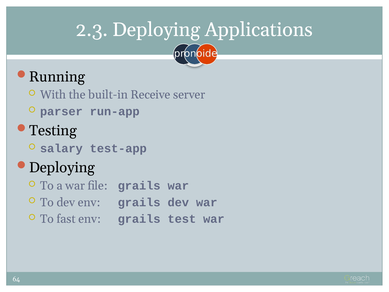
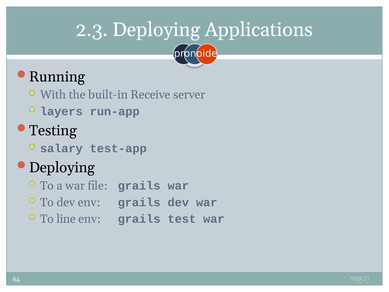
parser: parser -> layers (61, 111)
fast: fast -> line (66, 219)
